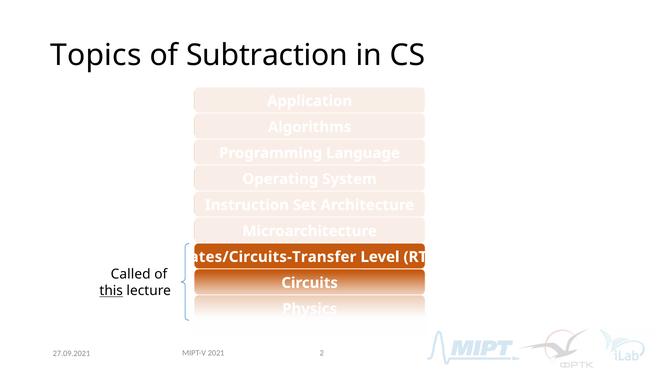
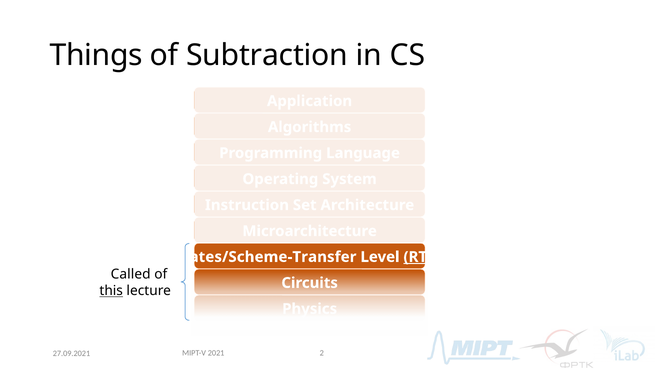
Topics: Topics -> Things (96, 55)
Gates/Circuits-Transfer: Gates/Circuits-Transfer -> Gates/Scheme-Transfer (268, 257)
RTL underline: none -> present (422, 257)
